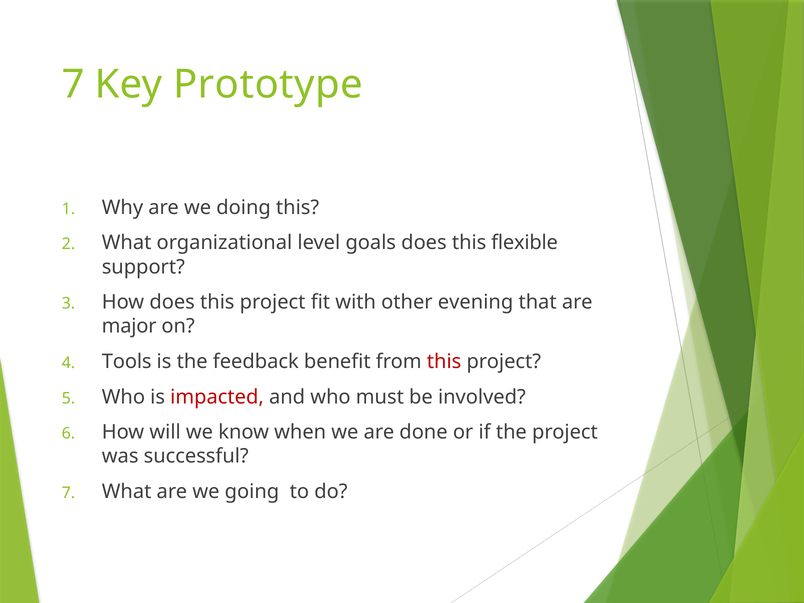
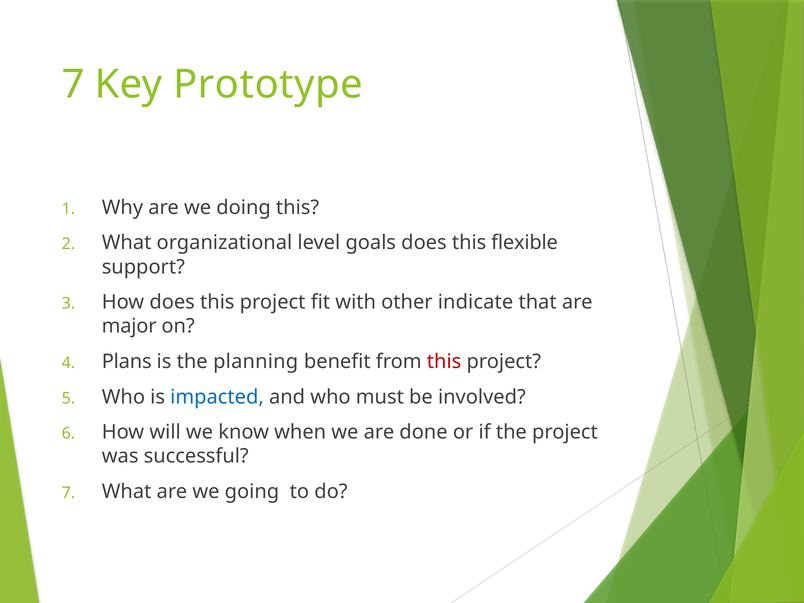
evening: evening -> indicate (476, 302)
Tools: Tools -> Plans (127, 362)
feedback: feedback -> planning (256, 362)
impacted colour: red -> blue (217, 397)
